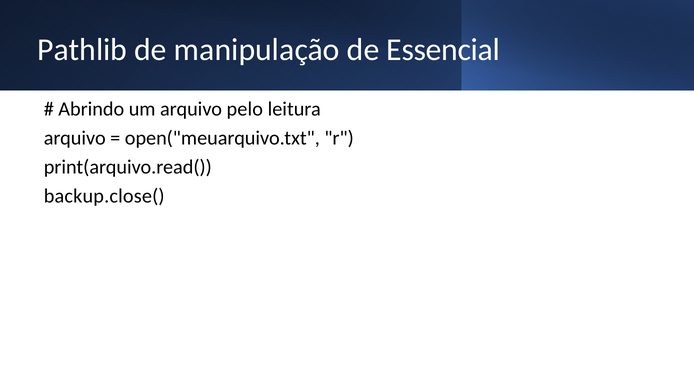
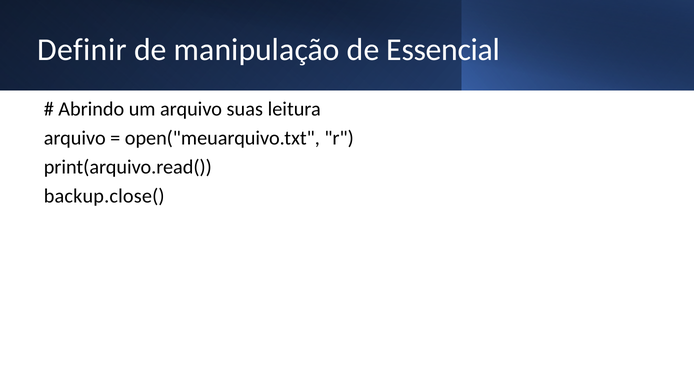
Pathlib: Pathlib -> Definir (82, 50)
pelo: pelo -> suas (245, 109)
